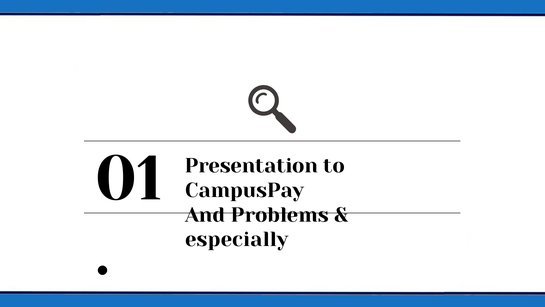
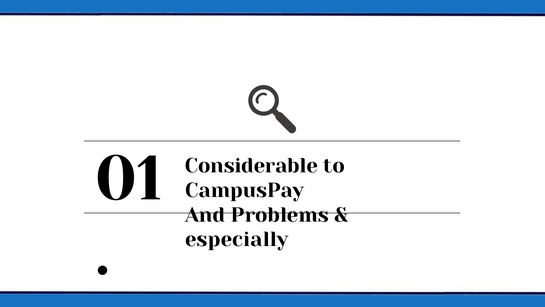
Presentation: Presentation -> Considerable (251, 166)
